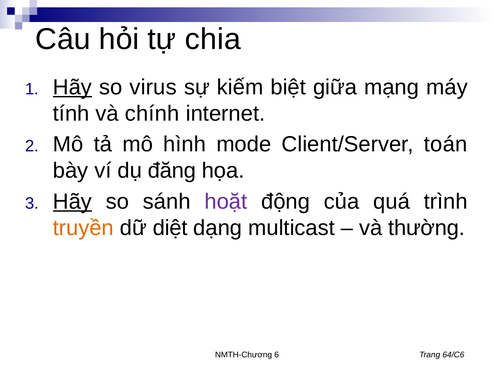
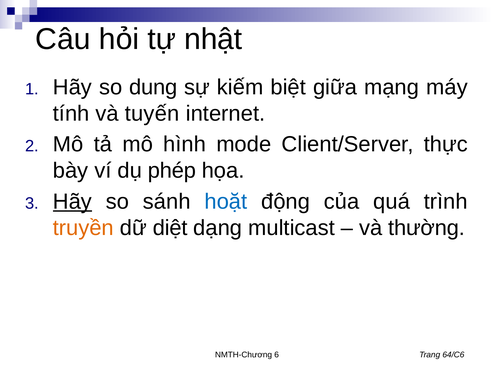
chia: chia -> nhật (213, 39)
Hãy underline: present -> none (72, 87)
virus: virus -> dung (153, 87)
chính: chính -> tuyến (152, 114)
toán: toán -> thực (446, 145)
đăng: đăng -> phép (172, 171)
hoặt colour: purple -> blue (226, 202)
